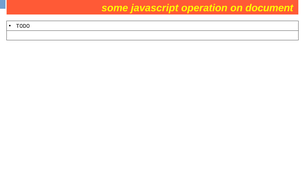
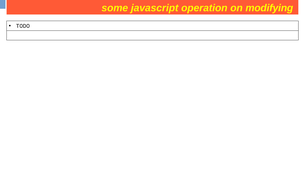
document: document -> modifying (269, 8)
